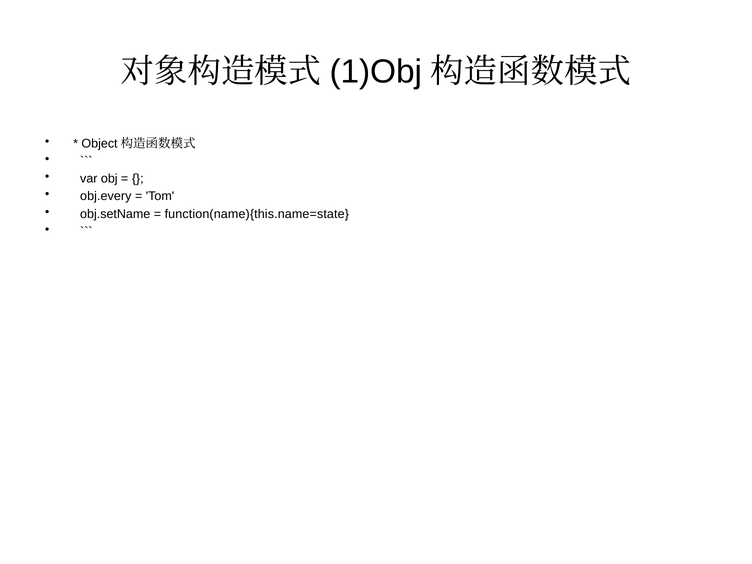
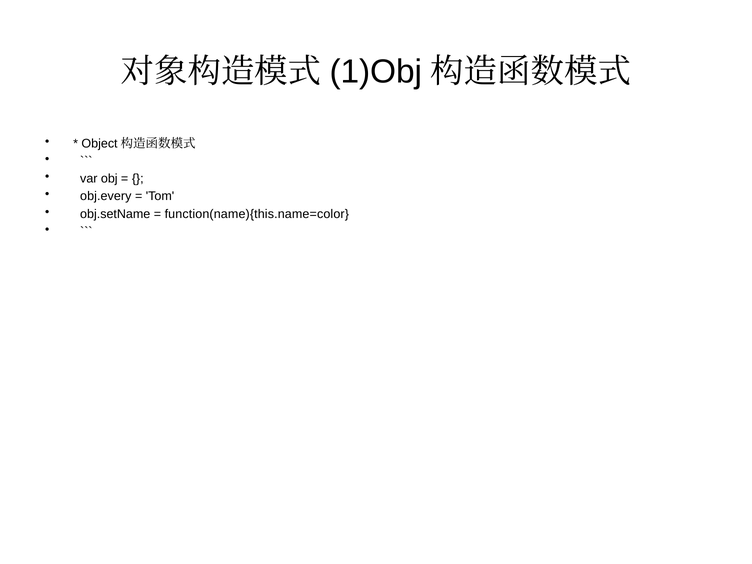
function(name){this.name=state: function(name){this.name=state -> function(name){this.name=color (257, 214)
